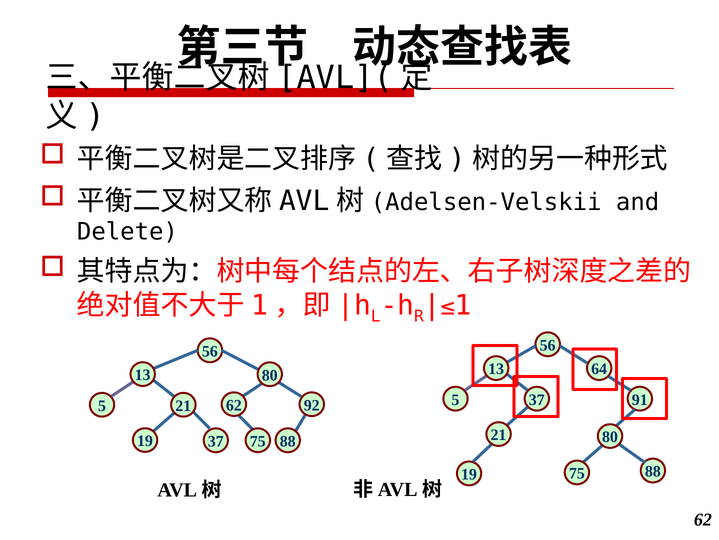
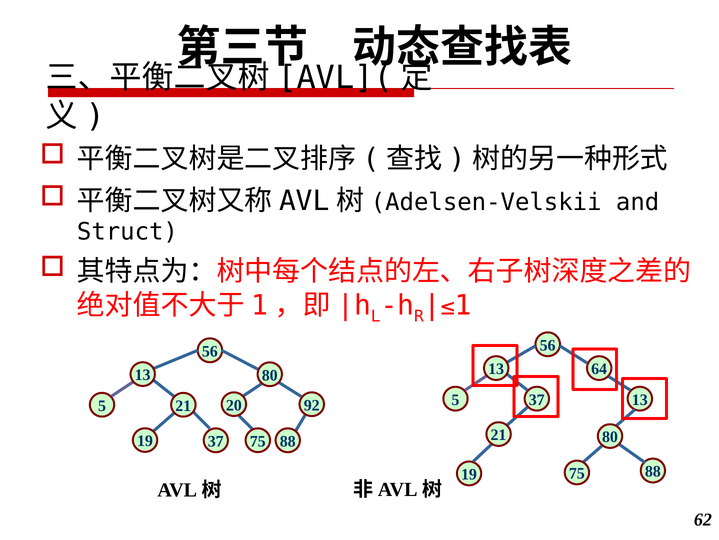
Delete: Delete -> Struct (127, 232)
5 91: 91 -> 13 (640, 399)
5 62: 62 -> 20 (234, 405)
